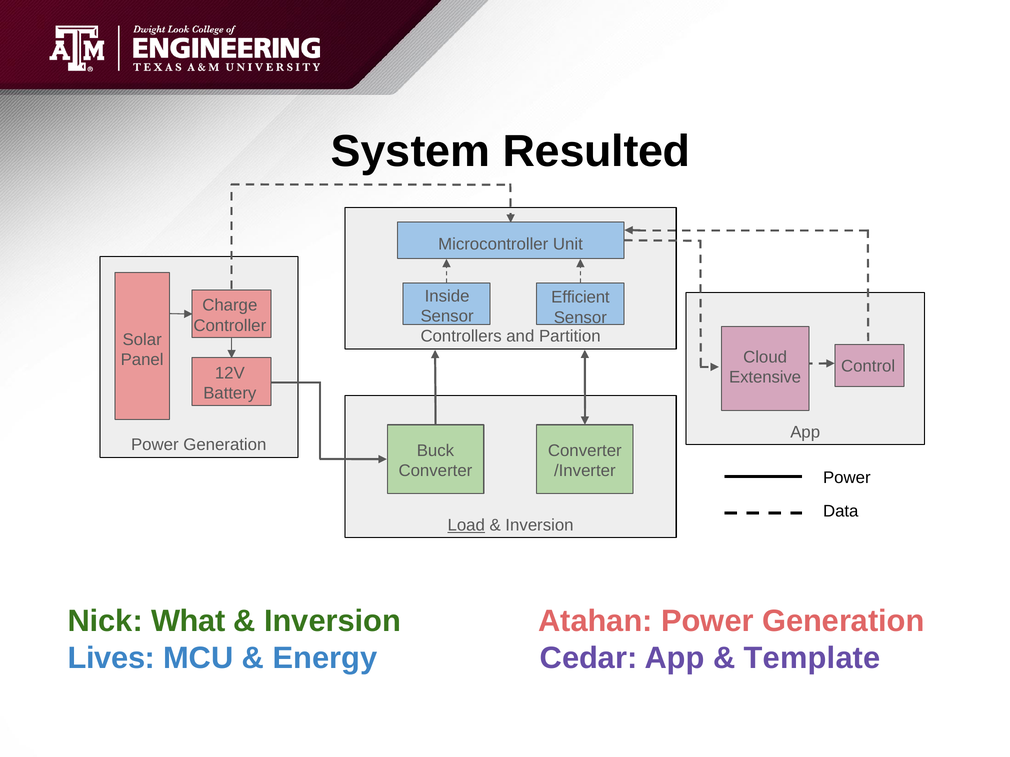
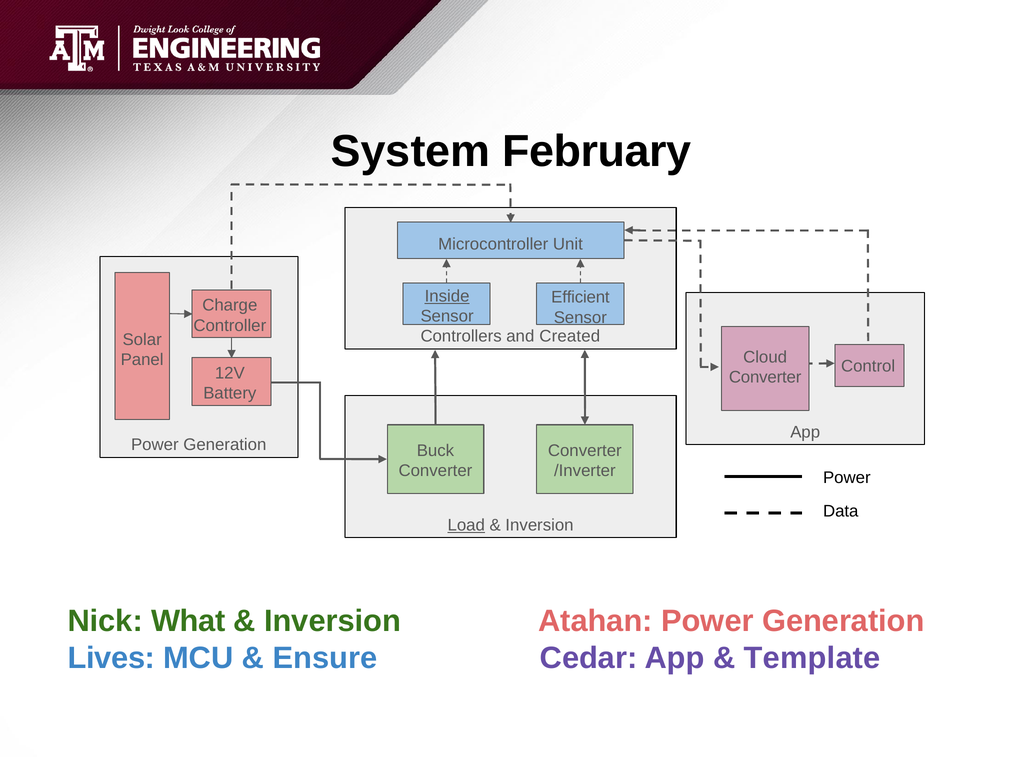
Resulted: Resulted -> February (597, 152)
Inside underline: none -> present (447, 296)
Partition: Partition -> Created (570, 337)
Extensive: Extensive -> Converter (765, 378)
Energy: Energy -> Ensure (325, 658)
